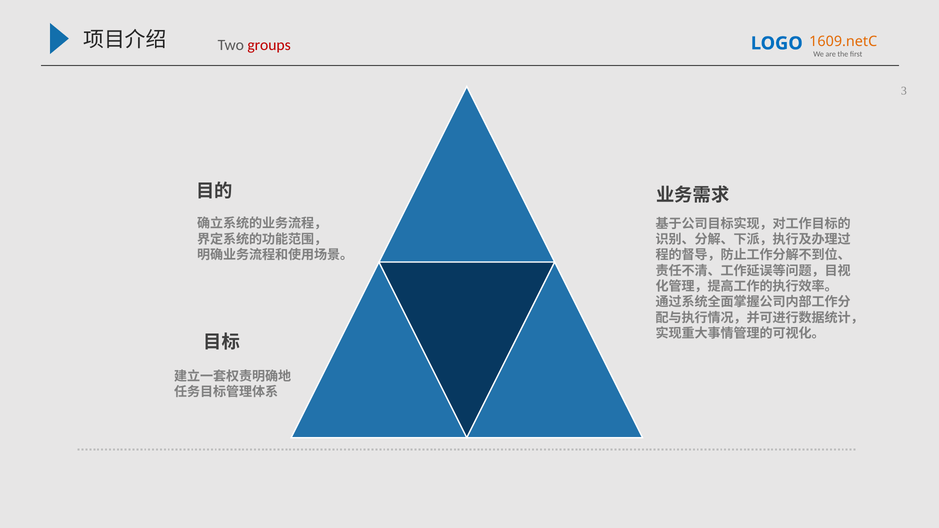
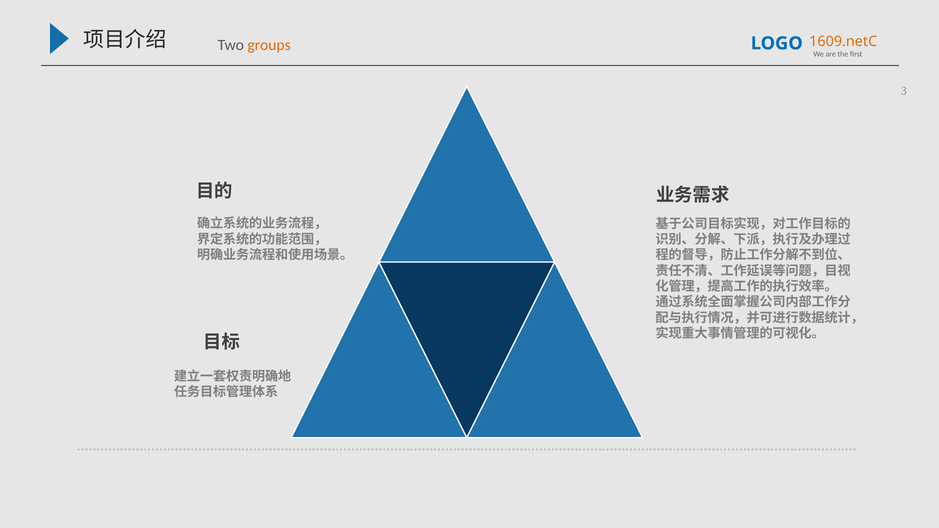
groups colour: red -> orange (269, 45)
